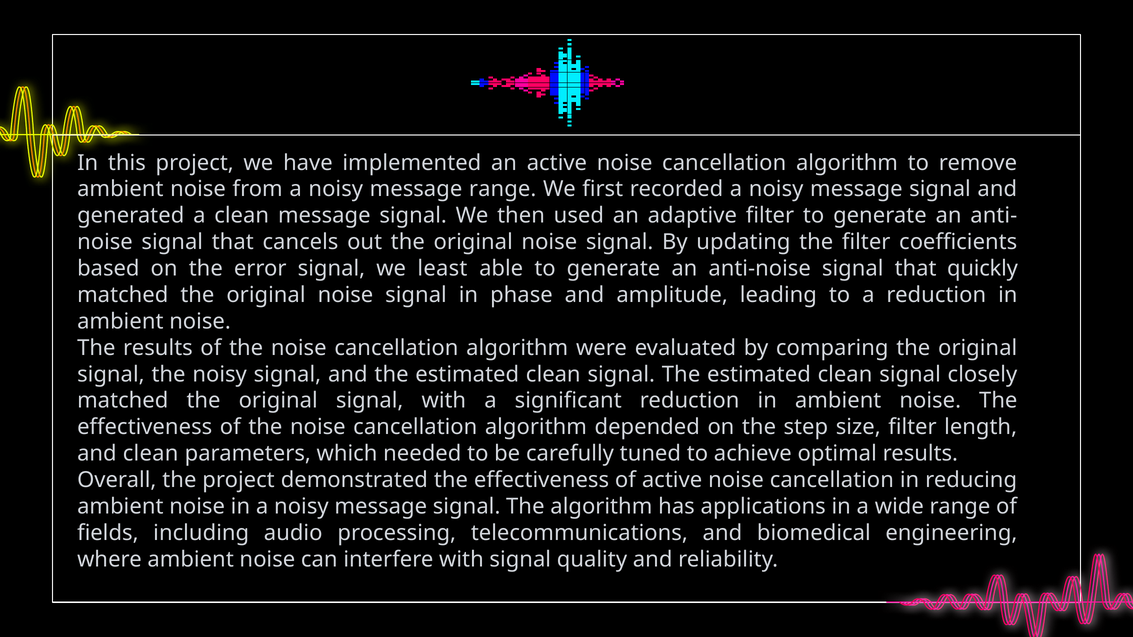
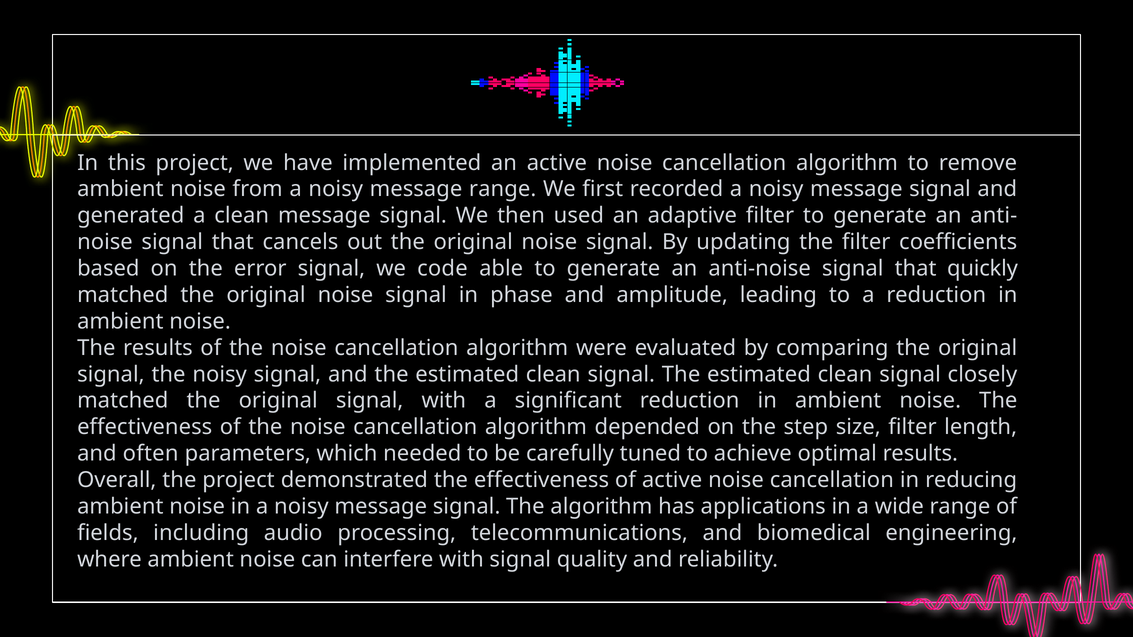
least: least -> code (442, 269)
and clean: clean -> often (151, 454)
